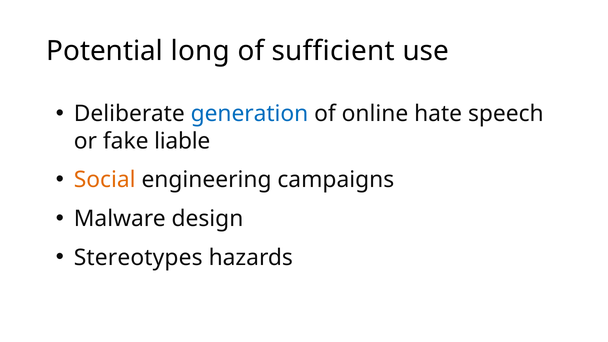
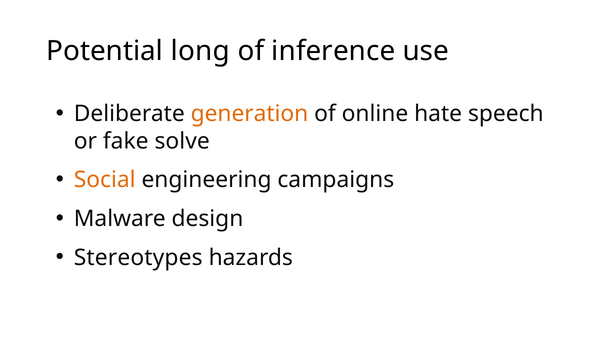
sufficient: sufficient -> inference (333, 51)
generation colour: blue -> orange (249, 114)
liable: liable -> solve (182, 141)
